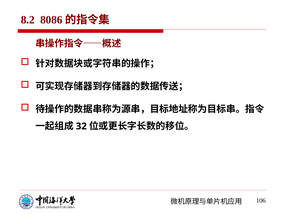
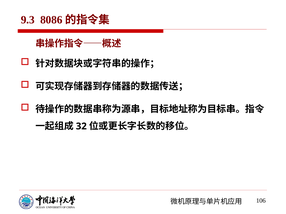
8.2: 8.2 -> 9.3 (28, 20)
